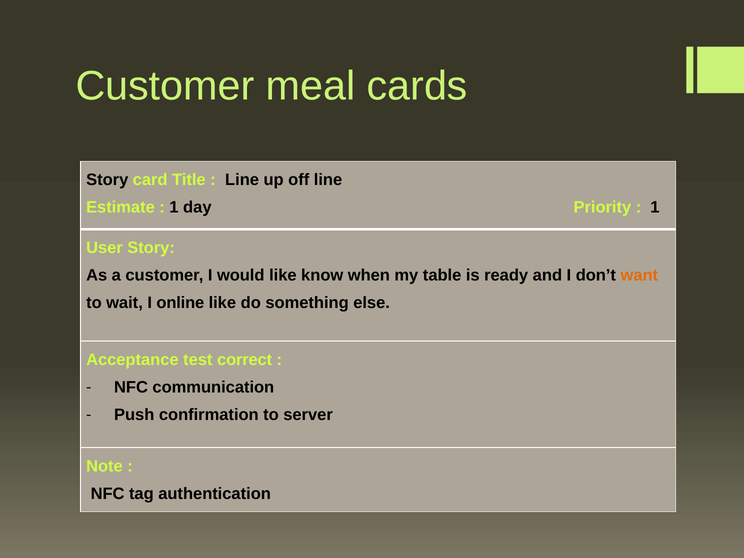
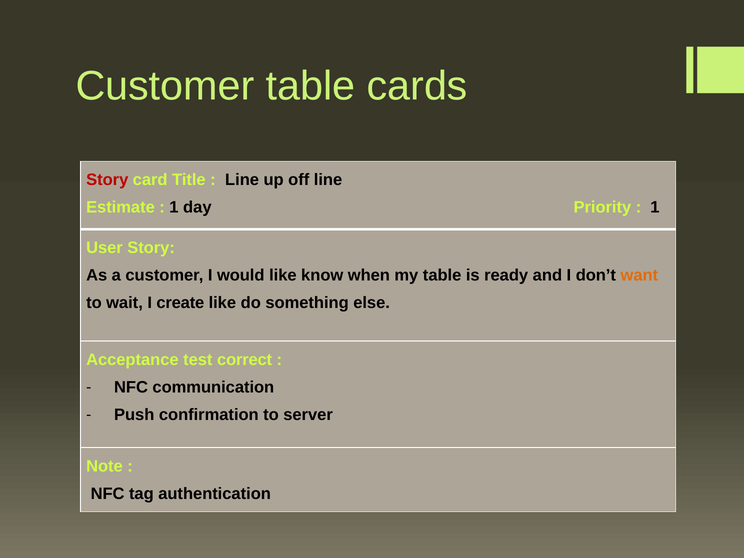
Customer meal: meal -> table (311, 86)
Story colour: black -> red (107, 180)
online: online -> create (180, 303)
